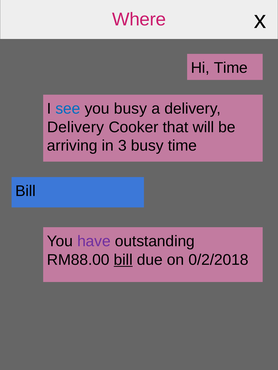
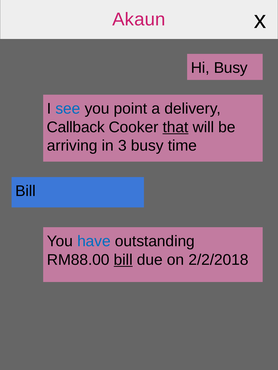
Where: Where -> Akaun (139, 19)
Hi Time: Time -> Busy (231, 68)
you busy: busy -> point (131, 109)
Delivery: Delivery -> Callback (76, 127)
that underline: none -> present (176, 127)
have colour: purple -> blue (94, 242)
0/2/2018: 0/2/2018 -> 2/2/2018 (218, 260)
